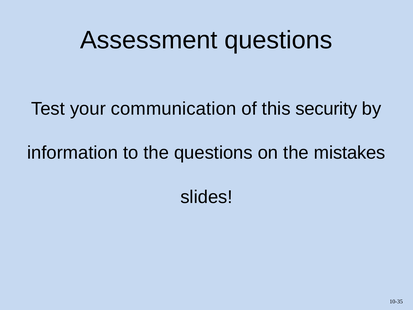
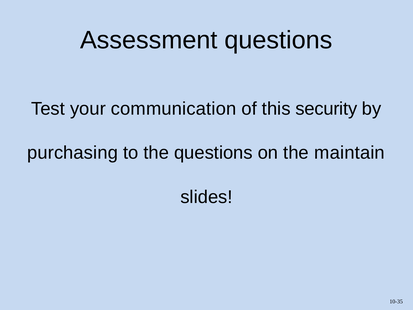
information: information -> purchasing (73, 153)
mistakes: mistakes -> maintain (350, 153)
